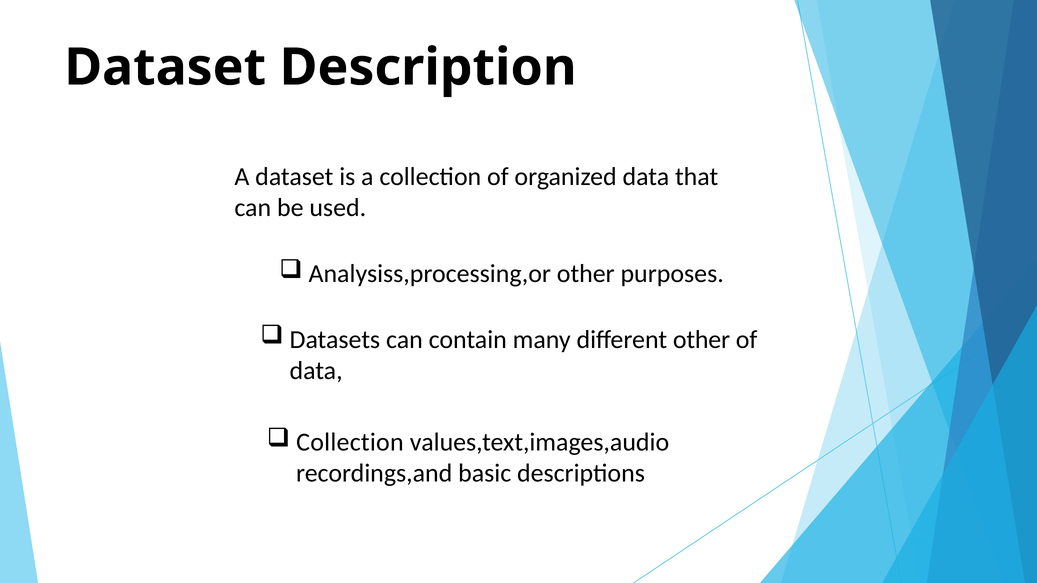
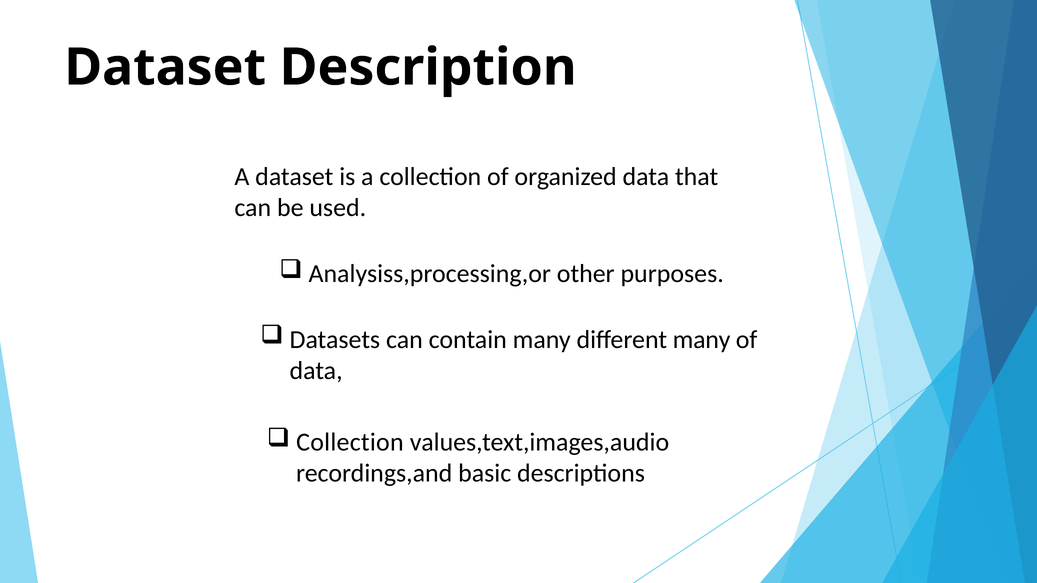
different other: other -> many (702, 340)
